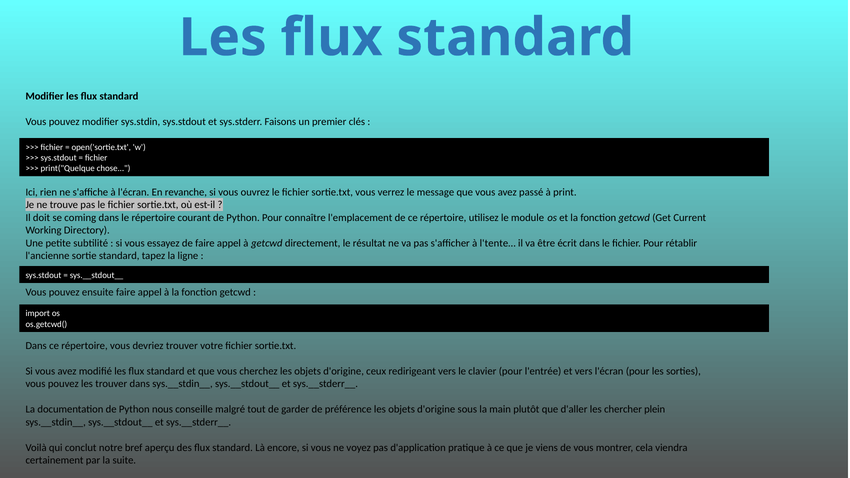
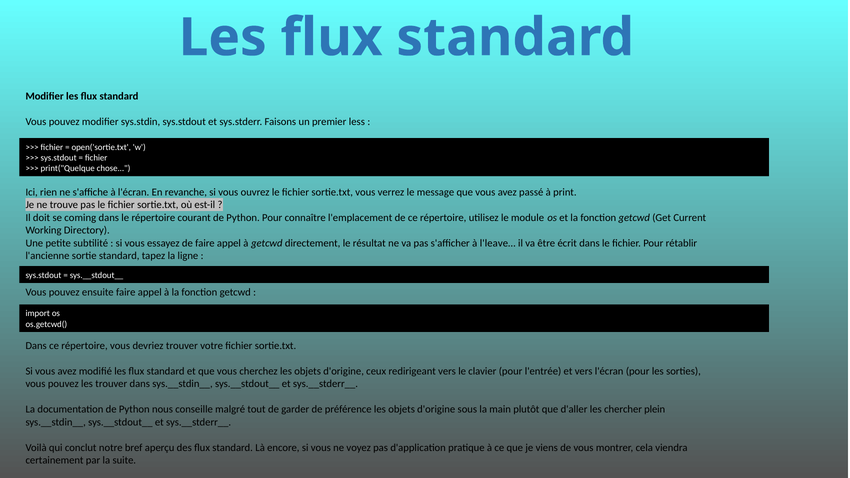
clés: clés -> less (357, 122)
l'tente…: l'tente… -> l'leave… (498, 243)
